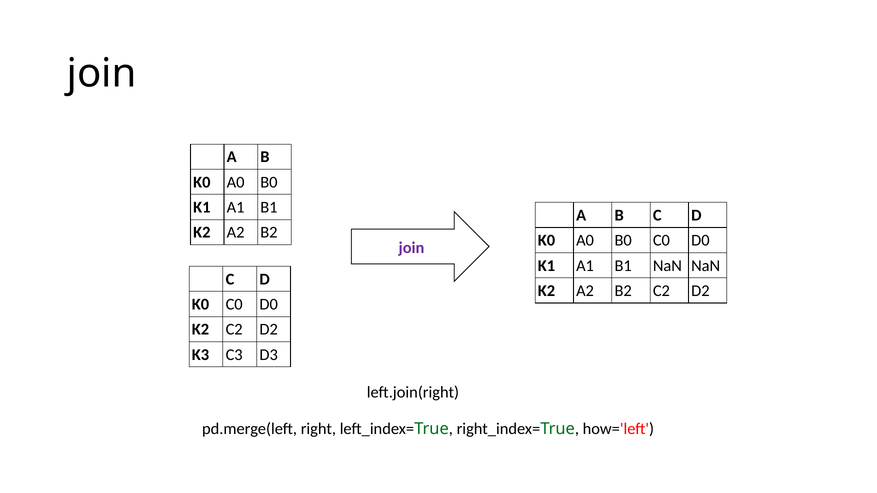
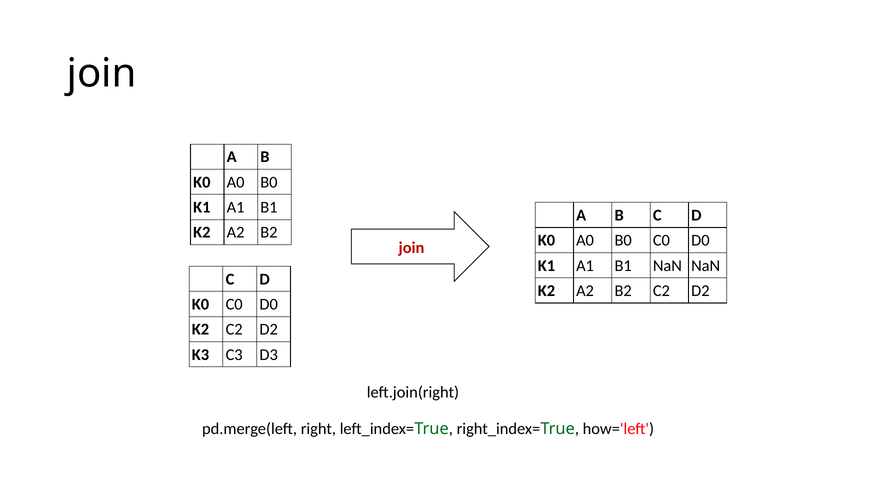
join colour: purple -> red (411, 248)
